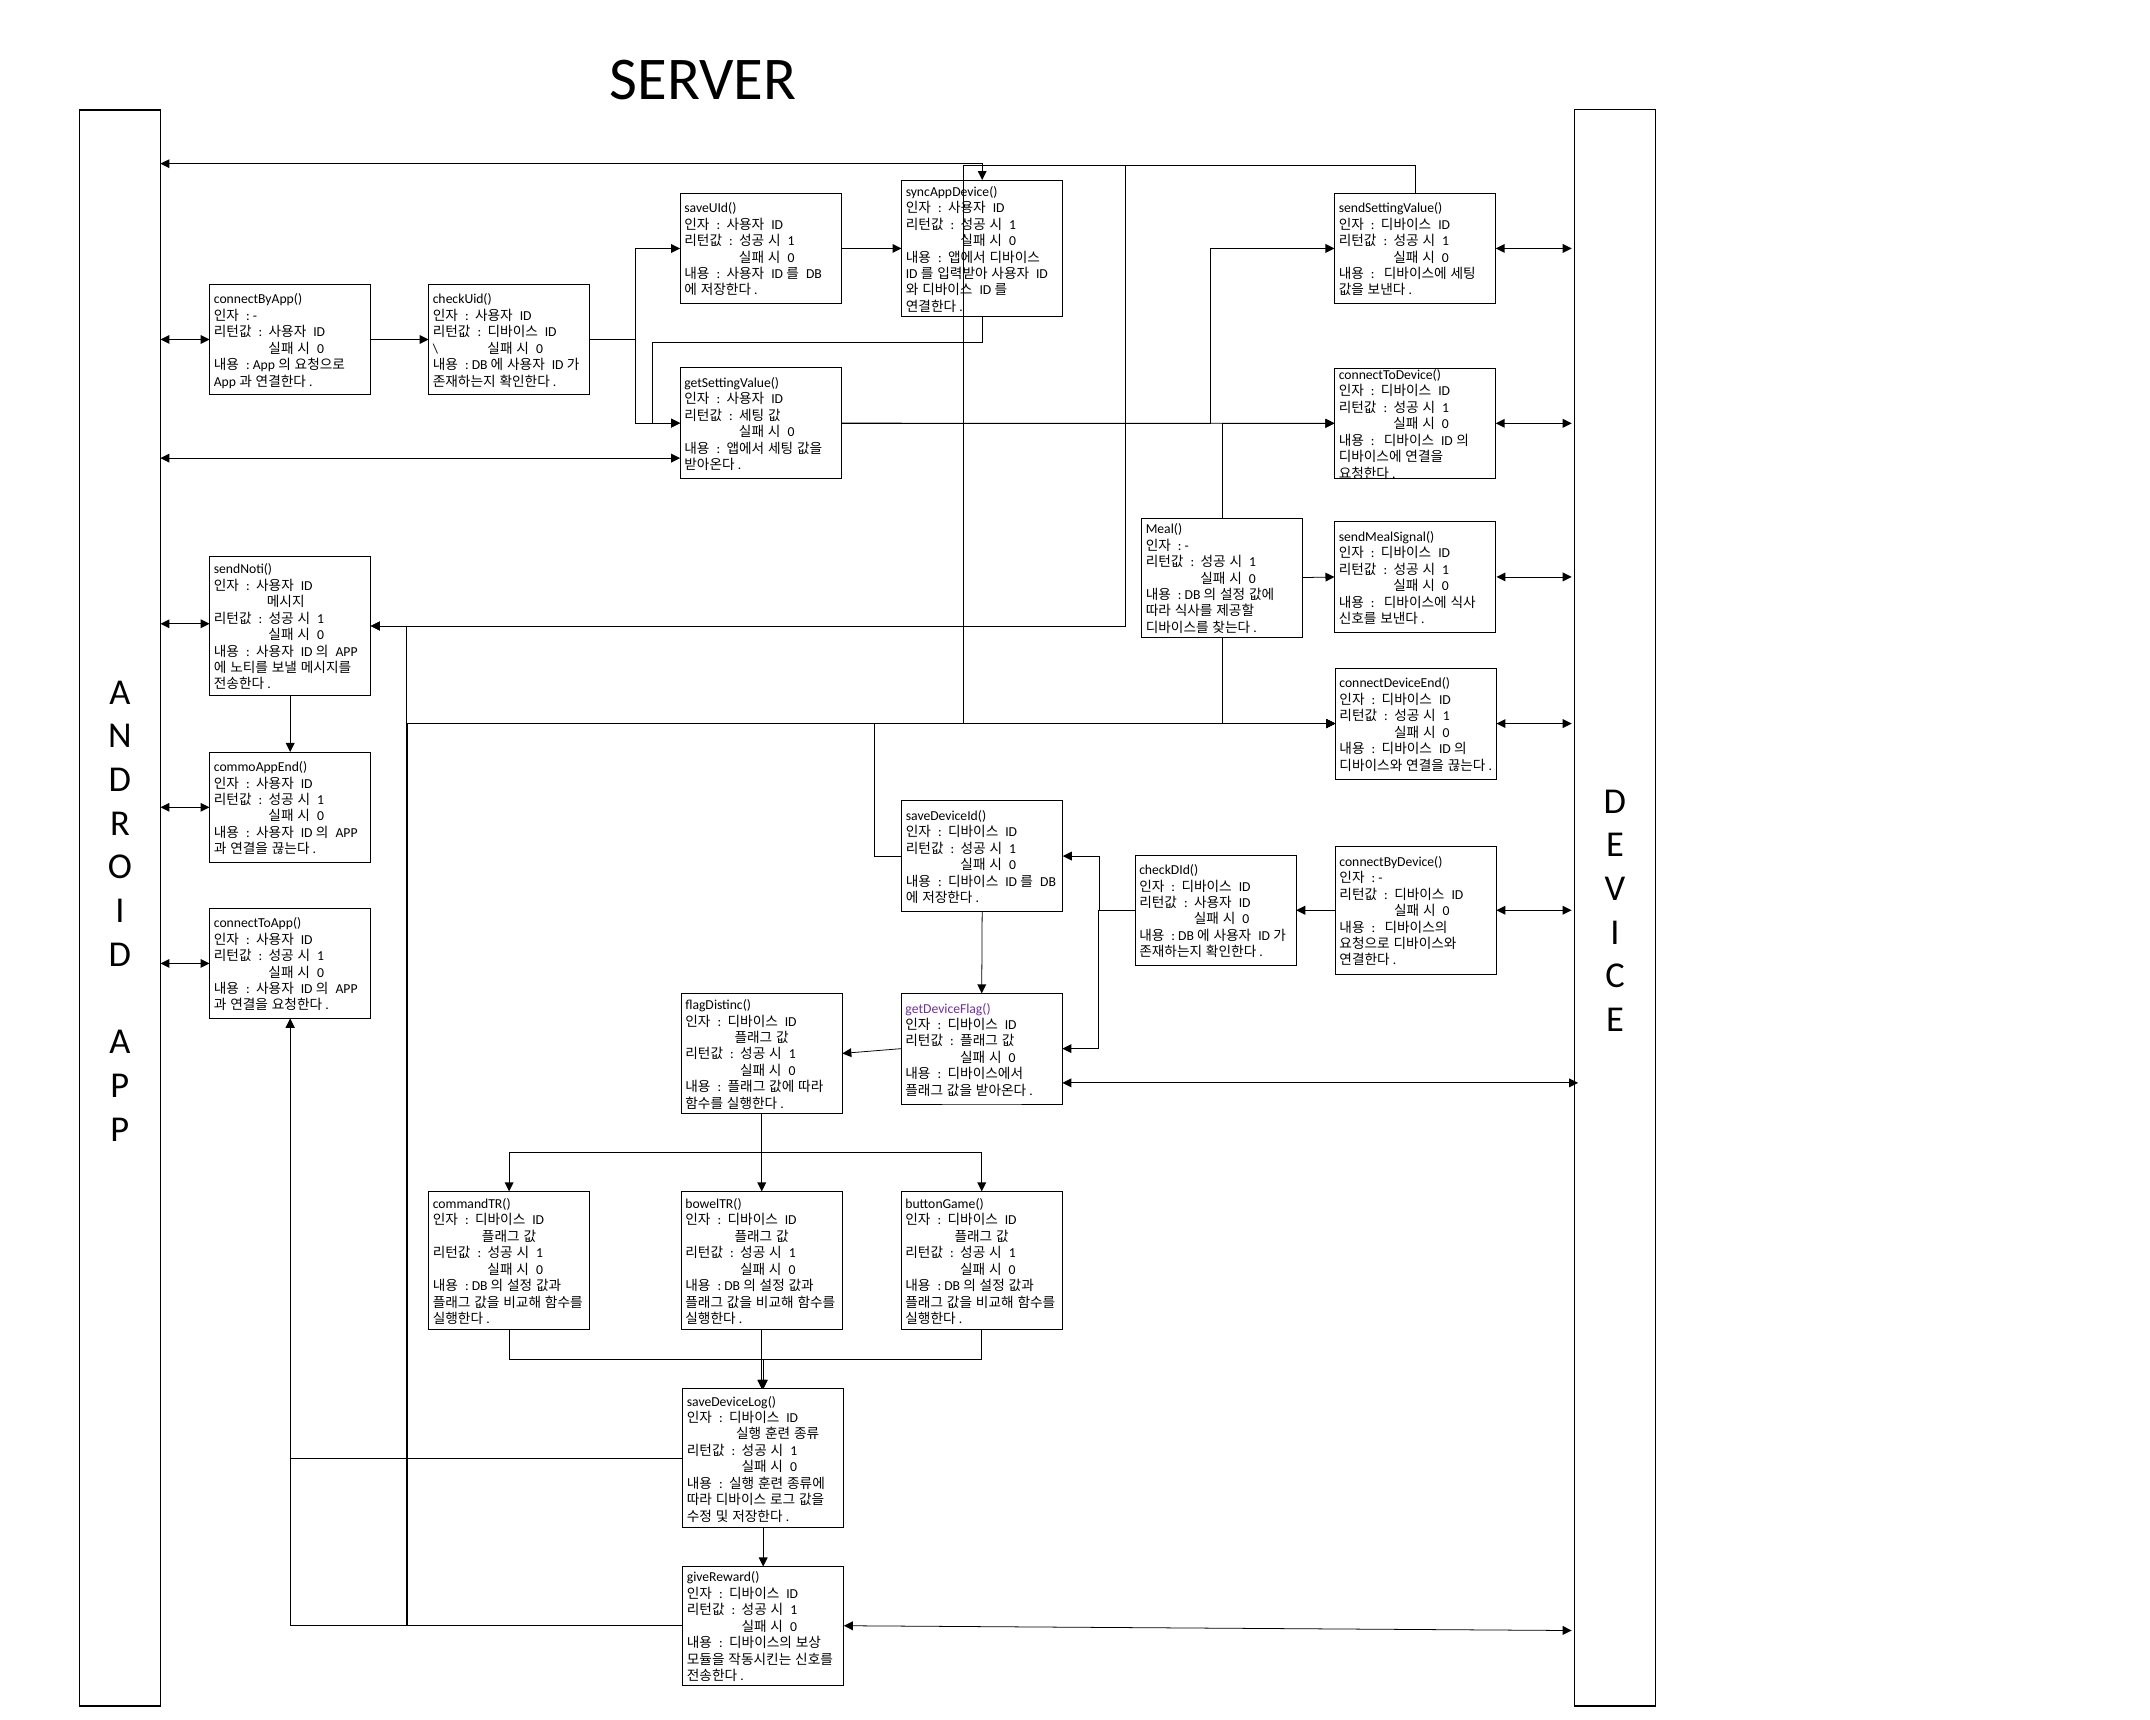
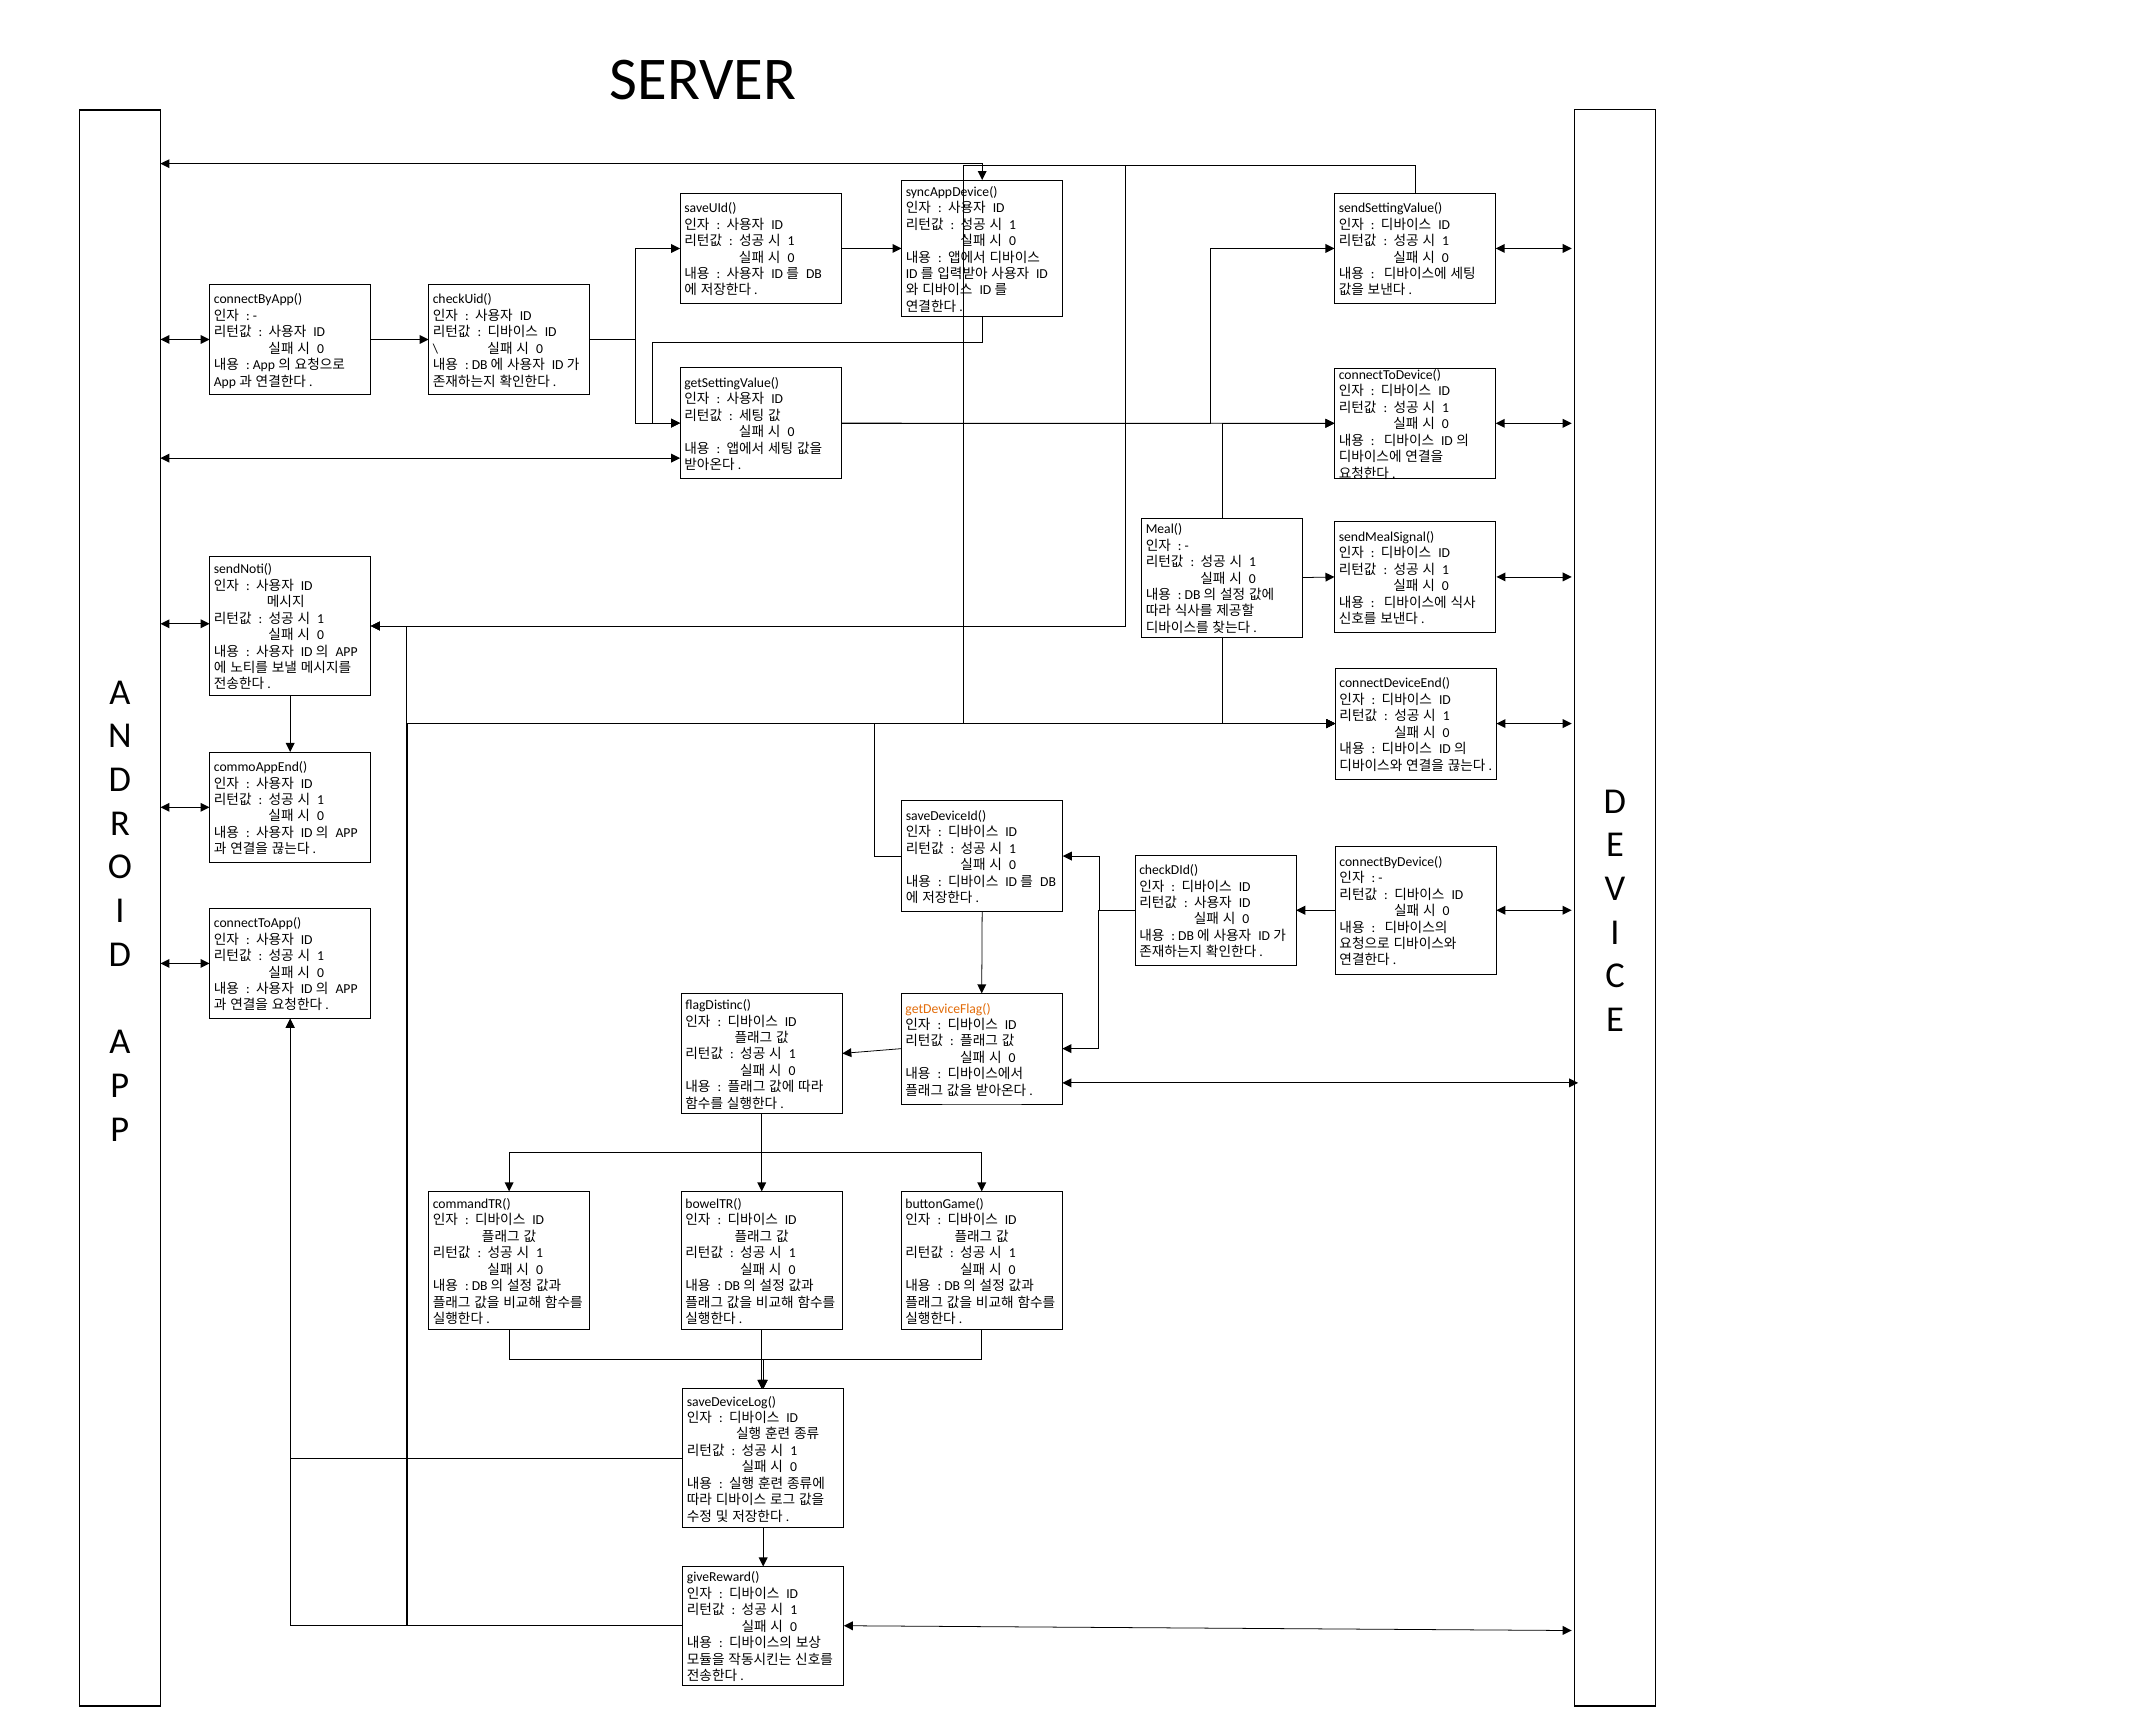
getDeviceFlag( colour: purple -> orange (948, 1009)
